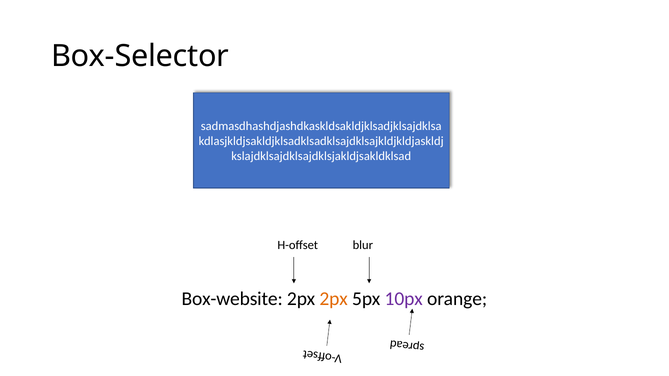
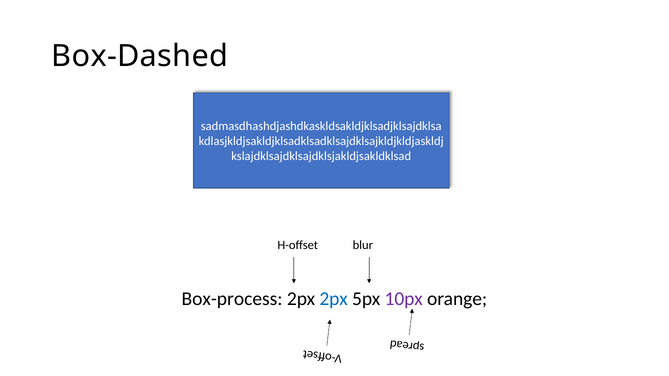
Box-Selector: Box-Selector -> Box-Dashed (140, 56)
Box-website: Box-website -> Box-process (232, 299)
2px colour: orange -> blue (334, 299)
